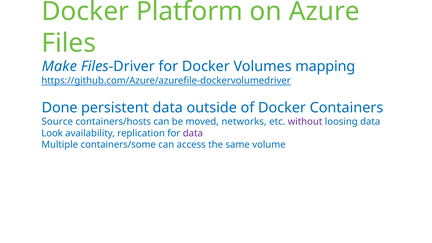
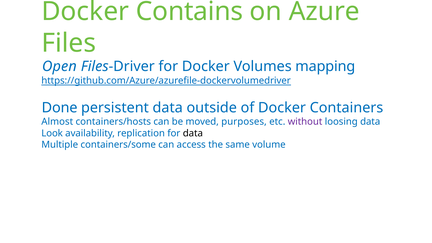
Platform: Platform -> Contains (189, 11)
Make: Make -> Open (59, 67)
Source: Source -> Almost (57, 122)
networks: networks -> purposes (244, 122)
data colour: purple -> black (193, 133)
